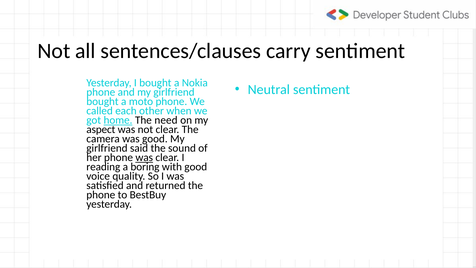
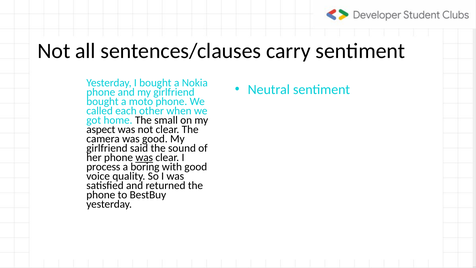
home underline: present -> none (118, 120)
The need: need -> small (166, 120)
reading: reading -> process (103, 167)
